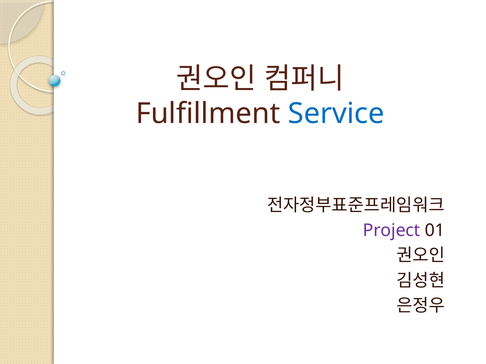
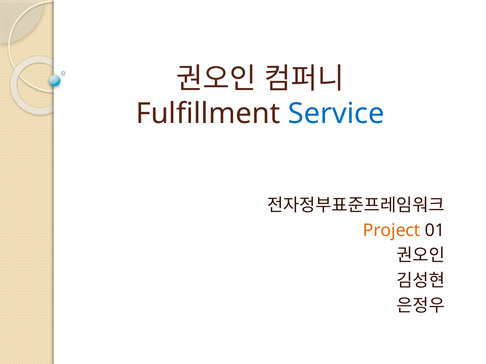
Project colour: purple -> orange (392, 231)
